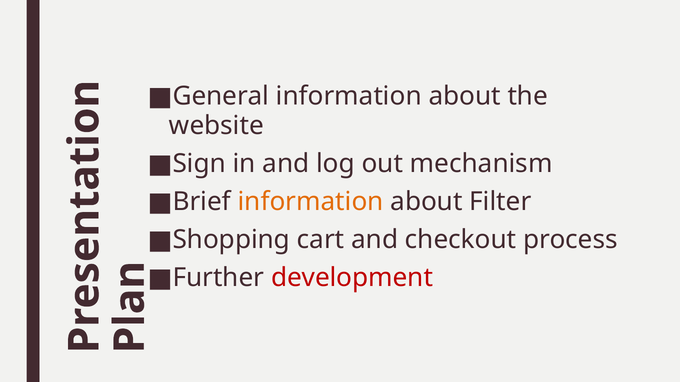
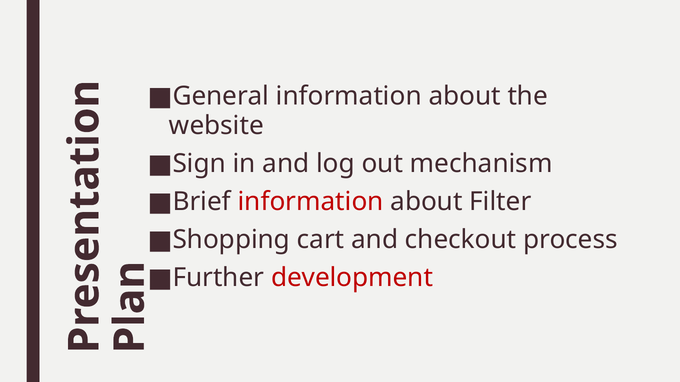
information colour: orange -> red (311, 202)
